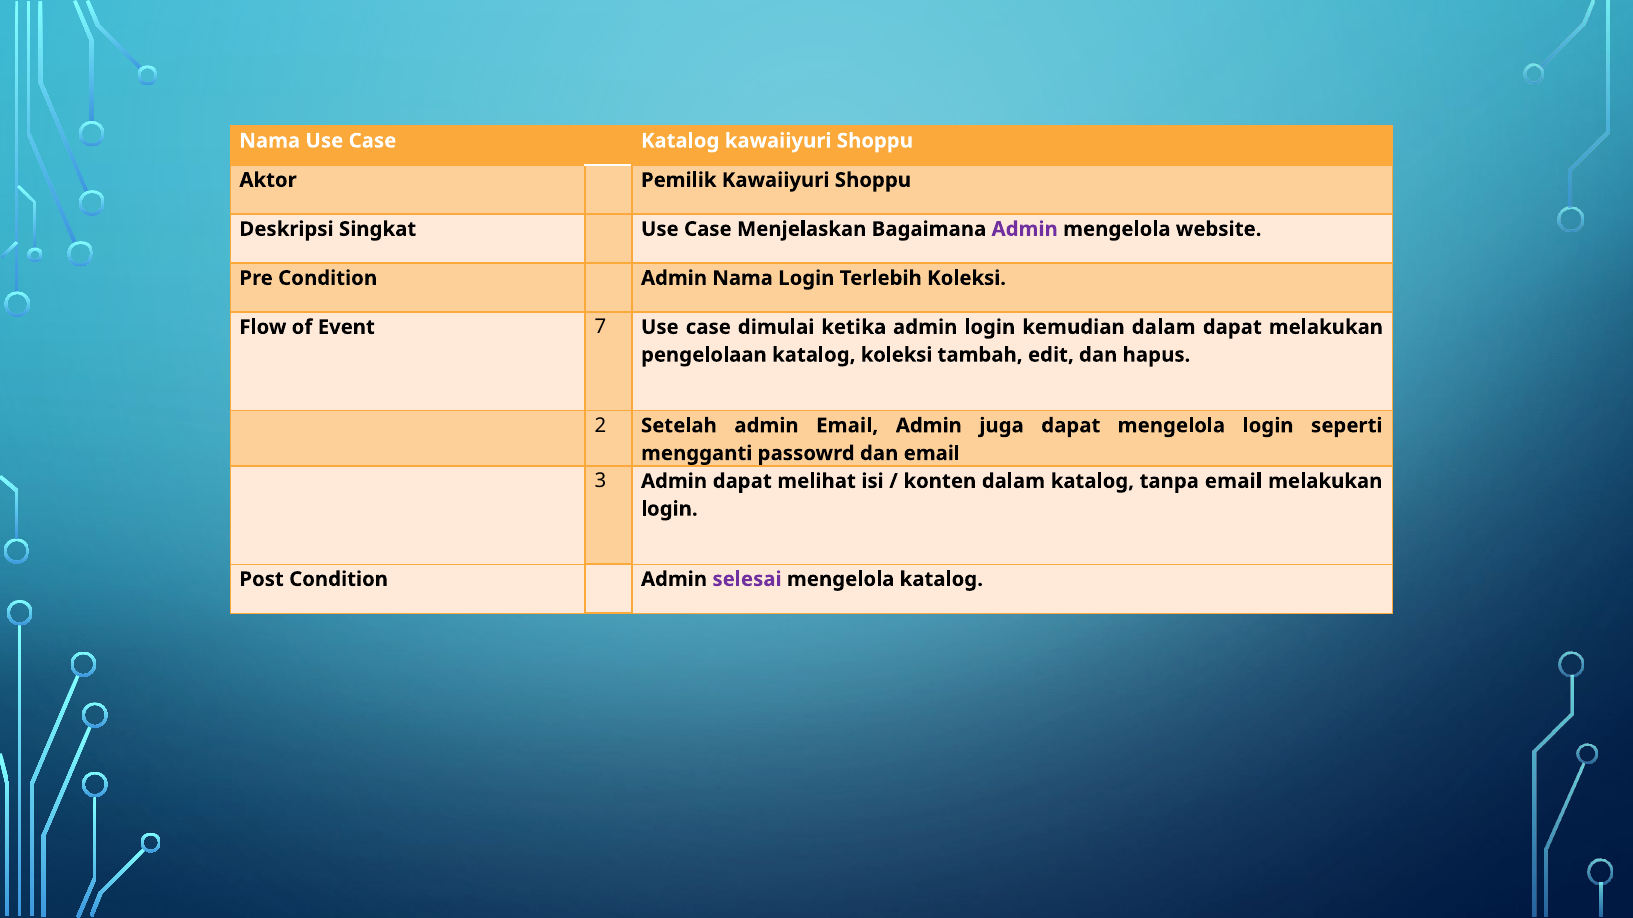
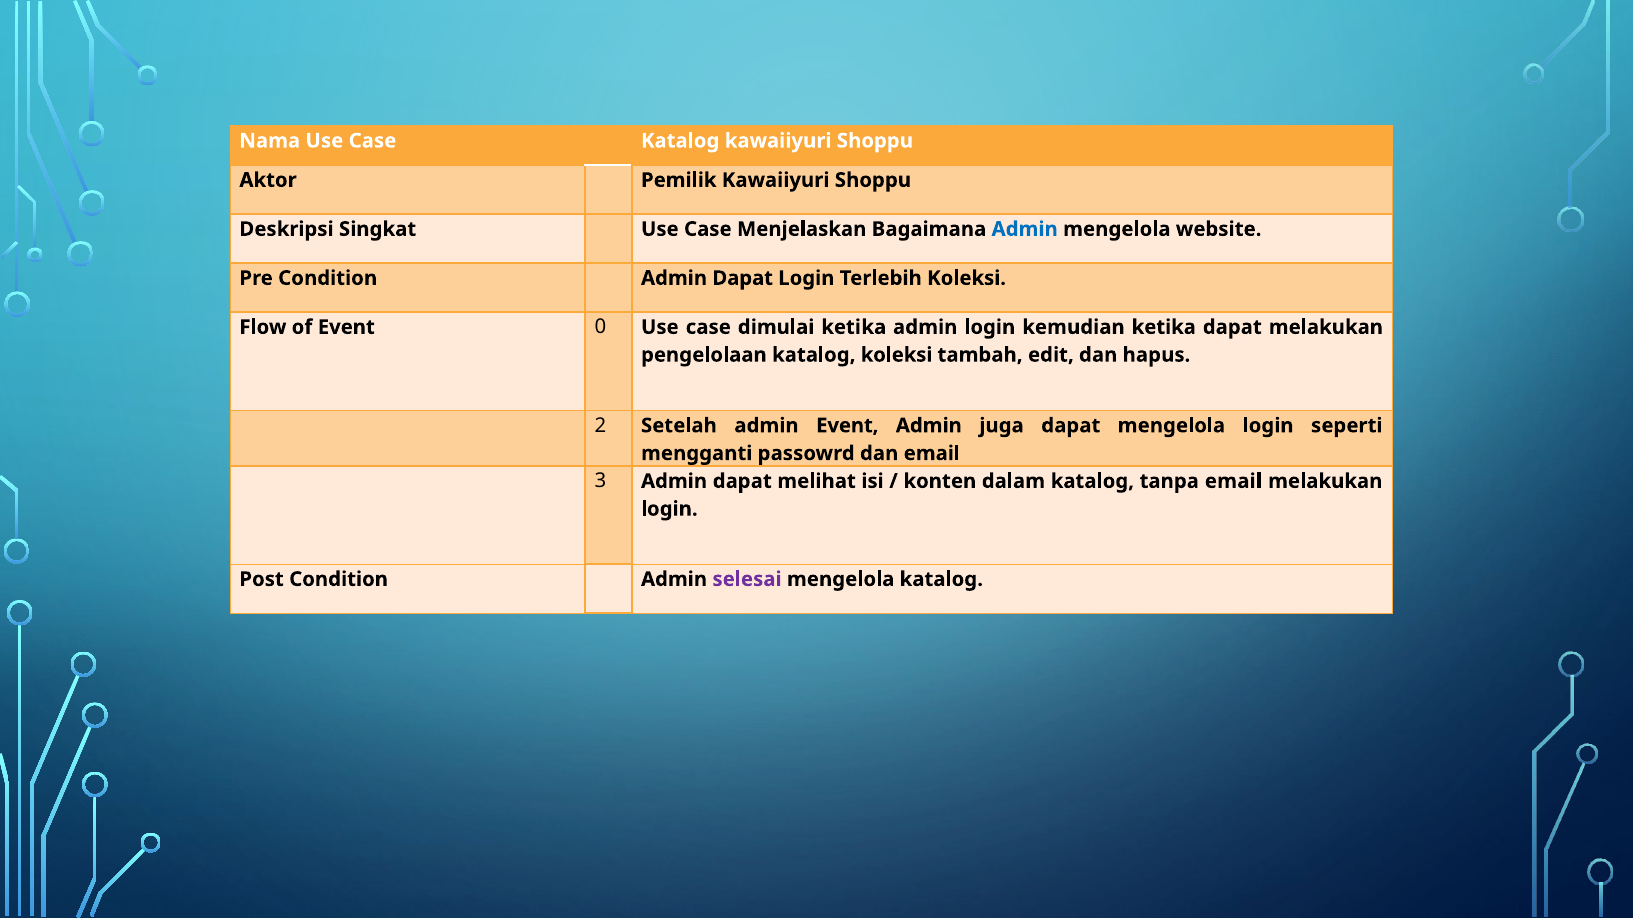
Admin colour: purple -> blue (1025, 229)
Condition Admin Nama: Nama -> Dapat (743, 278)
7: 7 -> 0 (600, 327)
kemudian dalam: dalam -> ketika (1164, 327)
admin Email: Email -> Event (847, 426)
